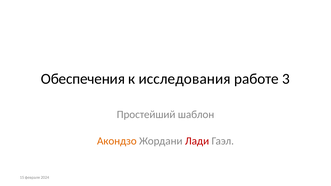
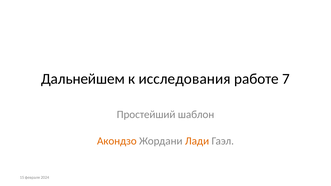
Обеспечения: Обеспечения -> Дальнейшем (83, 79)
3: 3 -> 7 (286, 79)
Лади colour: red -> orange (197, 141)
